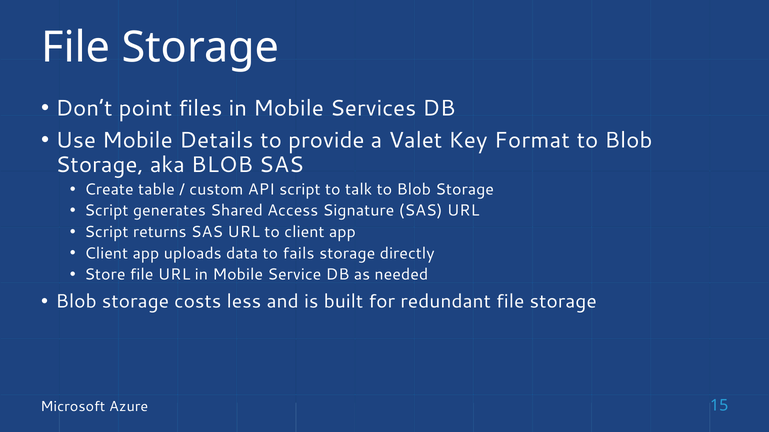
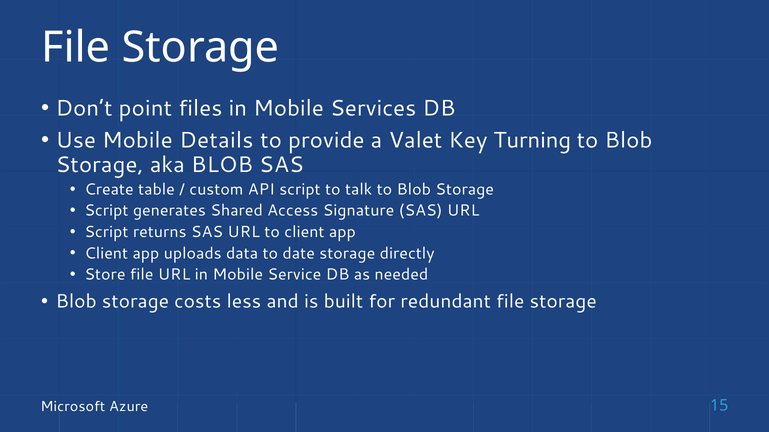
Format: Format -> Turning (532, 141)
fails: fails -> date (299, 254)
